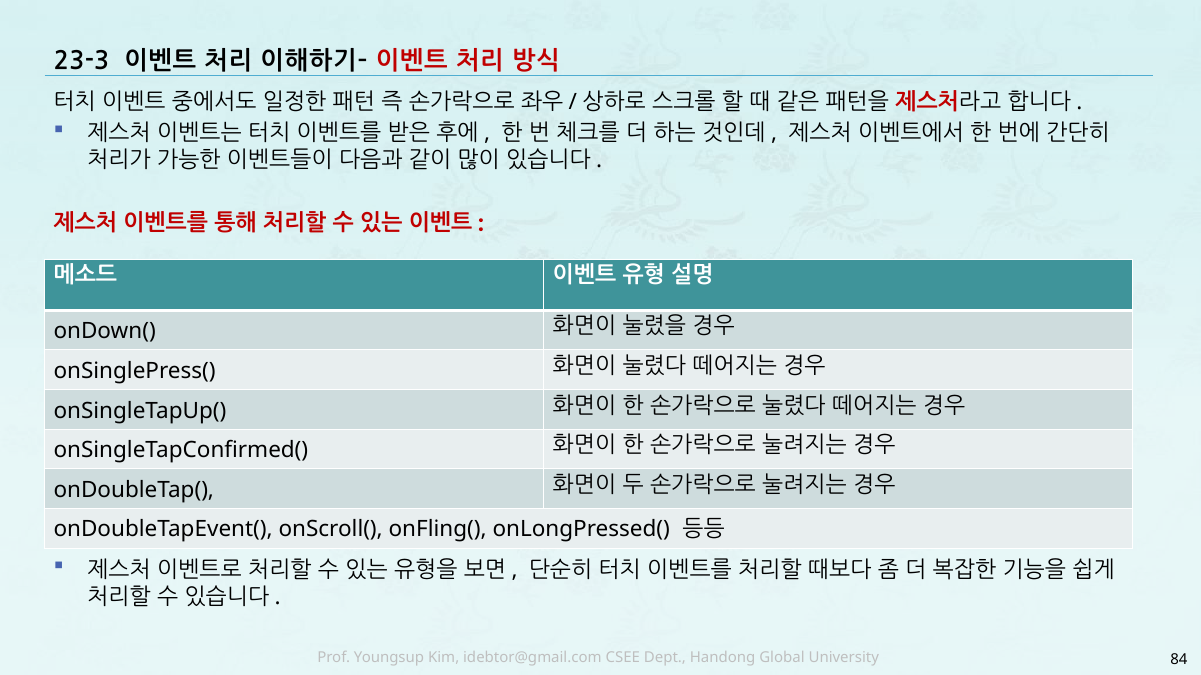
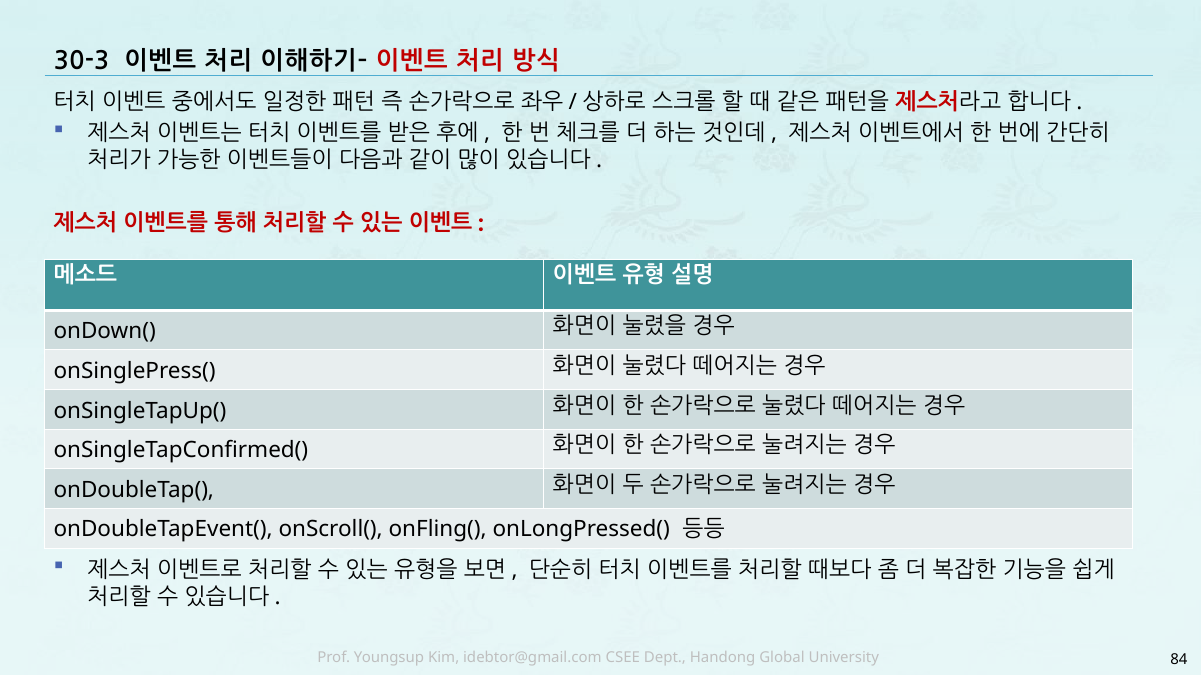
23-3: 23-3 -> 30-3 (82, 62)
